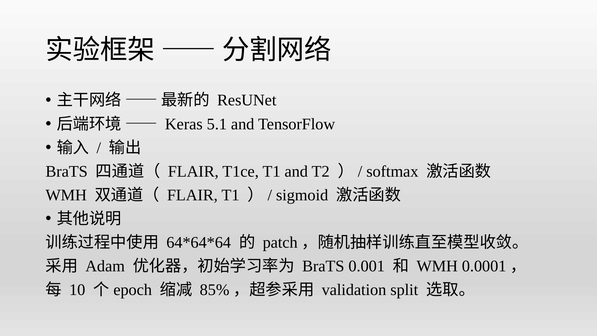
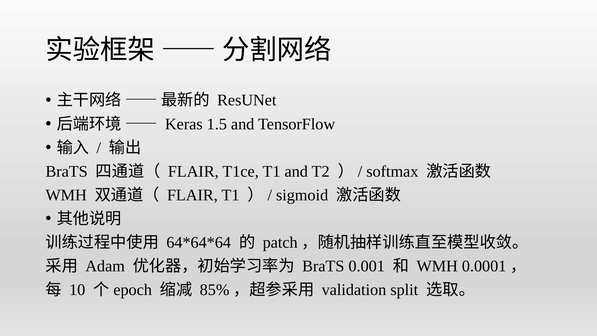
5.1: 5.1 -> 1.5 (217, 124)
